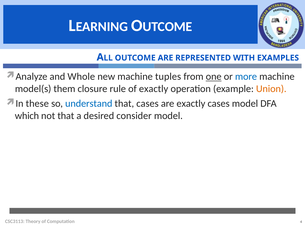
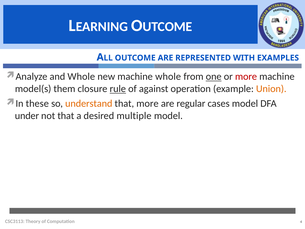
machine tuples: tuples -> whole (168, 77)
more colour: blue -> red (246, 77)
rule underline: none -> present (118, 89)
of exactly: exactly -> against (154, 89)
understand colour: blue -> orange (89, 103)
that cases: cases -> more (147, 103)
are exactly: exactly -> regular (191, 103)
which: which -> under (27, 116)
consider: consider -> multiple (134, 116)
